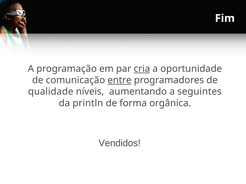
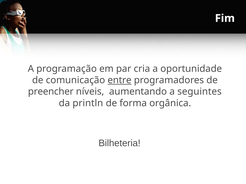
cria underline: present -> none (142, 69)
qualidade: qualidade -> preencher (51, 92)
Vendidos: Vendidos -> Bilheteria (120, 144)
